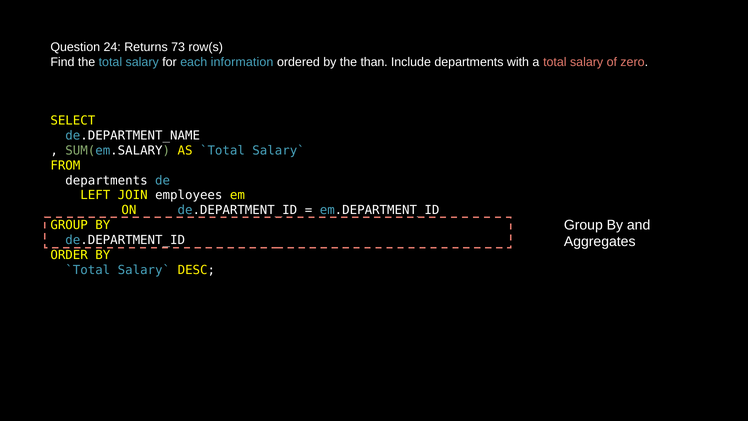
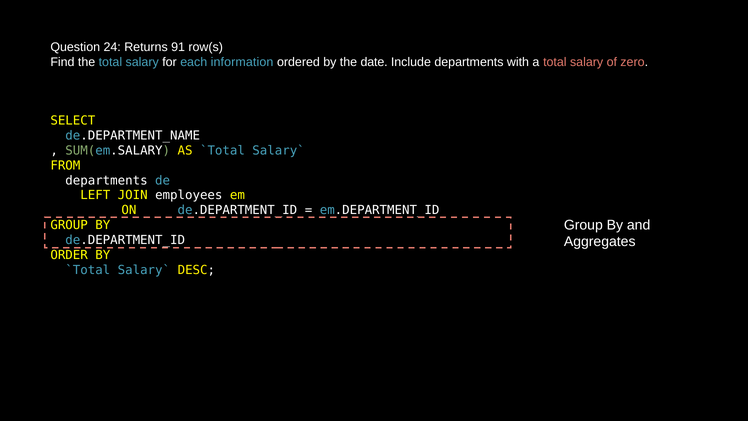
73: 73 -> 91 (178, 47)
than: than -> date (374, 62)
